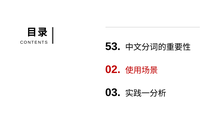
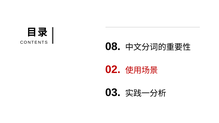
53: 53 -> 08 (113, 46)
